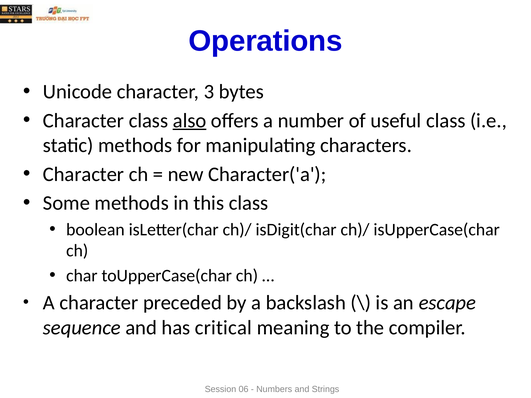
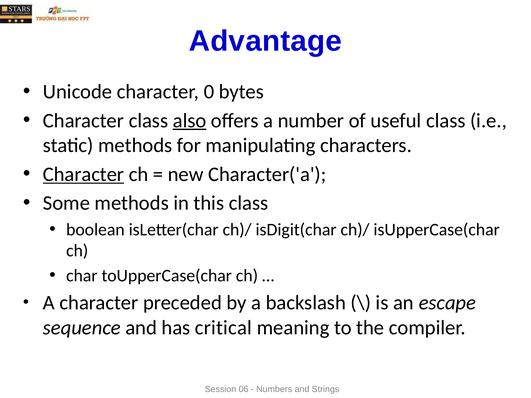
Operations: Operations -> Advantage (265, 41)
3: 3 -> 0 (209, 92)
Character underline: none -> present (84, 174)
